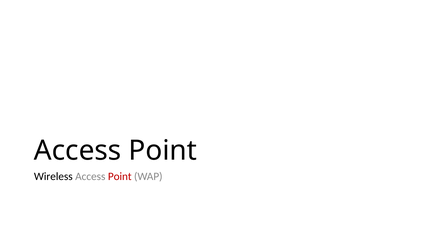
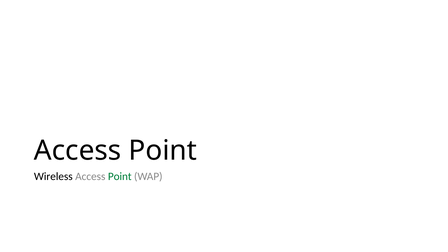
Point colour: red -> green (120, 176)
